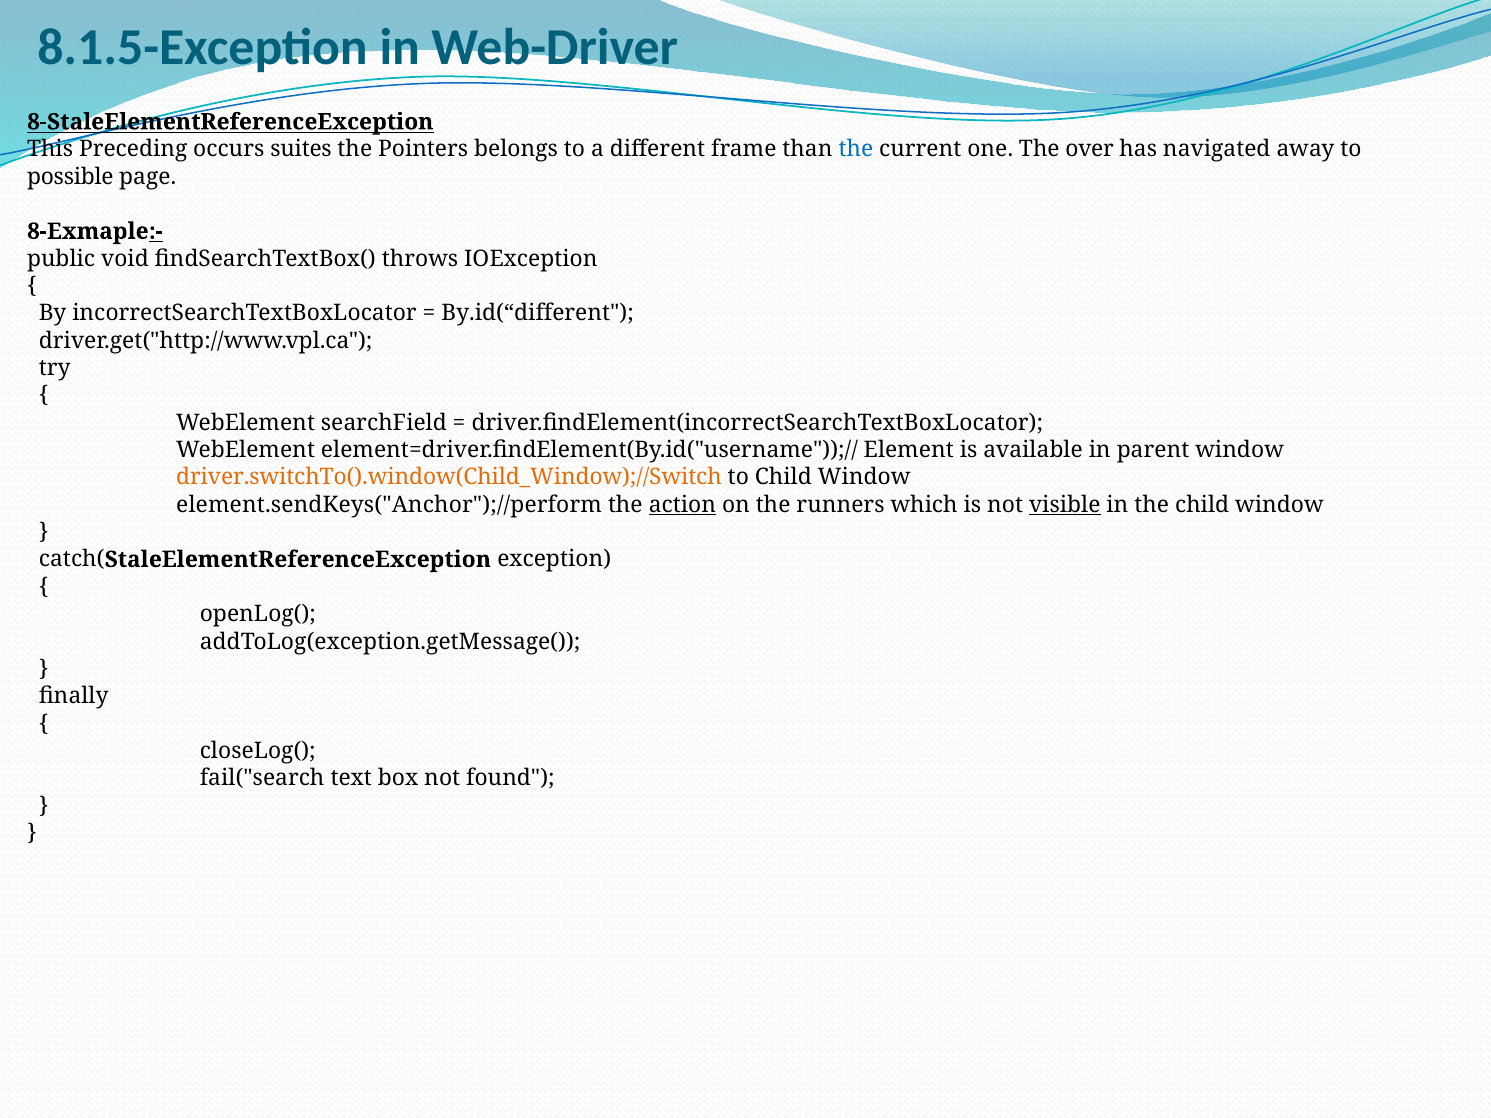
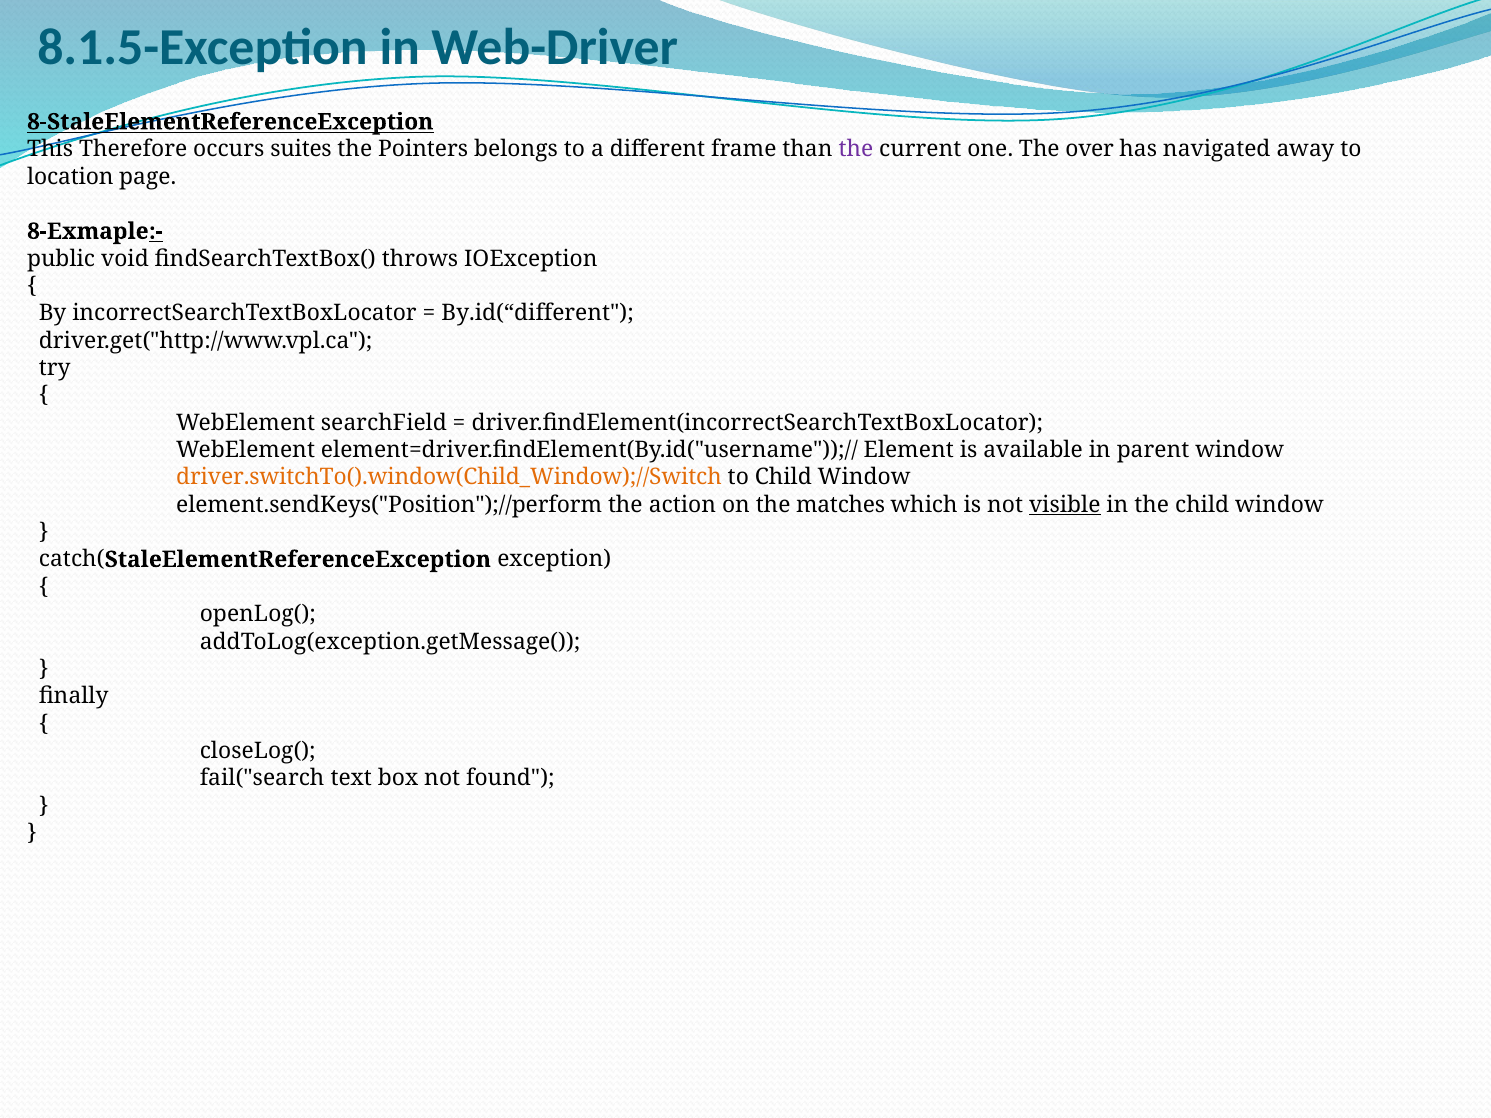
Preceding: Preceding -> Therefore (133, 149)
the colour: blue -> purple (856, 149)
possible: possible -> location (70, 177)
element.sendKeys("Anchor");//perform: element.sendKeys("Anchor");//perform -> element.sendKeys("Position");//perform (389, 505)
action underline: present -> none (682, 505)
runners: runners -> matches (841, 505)
